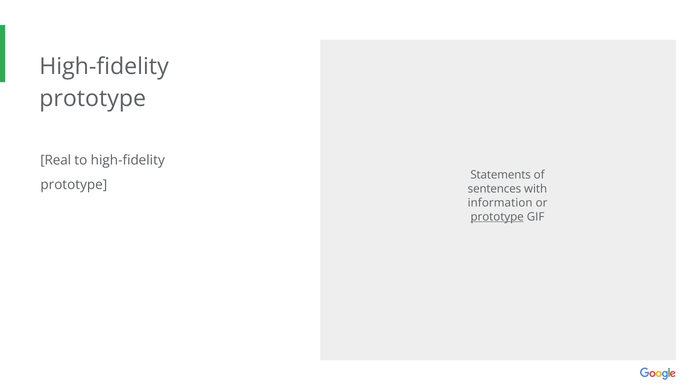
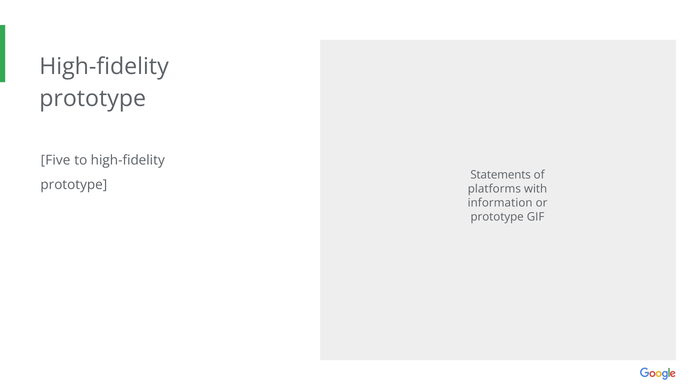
Real: Real -> Five (56, 160)
sentences: sentences -> platforms (494, 189)
prototype underline: present -> none (497, 217)
